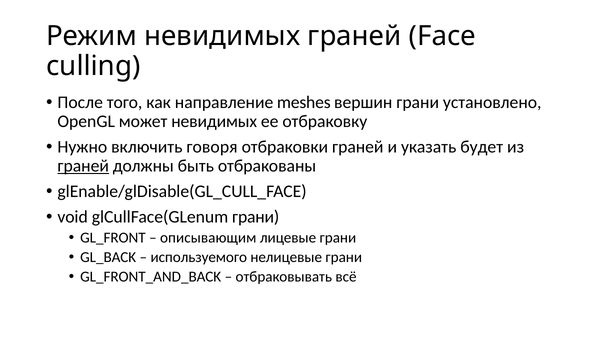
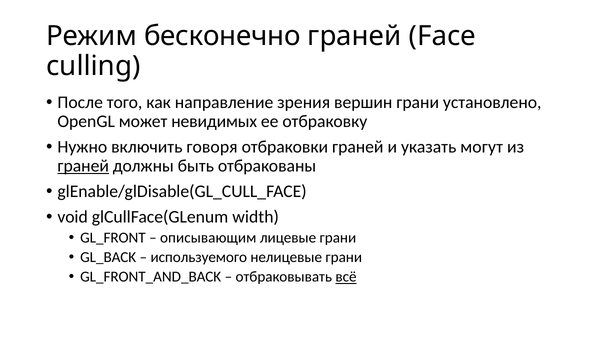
Режим невидимых: невидимых -> бесконечно (222, 36)
meshes: meshes -> зрения (304, 102)
будет: будет -> могут (482, 147)
glCullFace(GLenum грани: грани -> width (256, 217)
всё underline: none -> present (346, 276)
